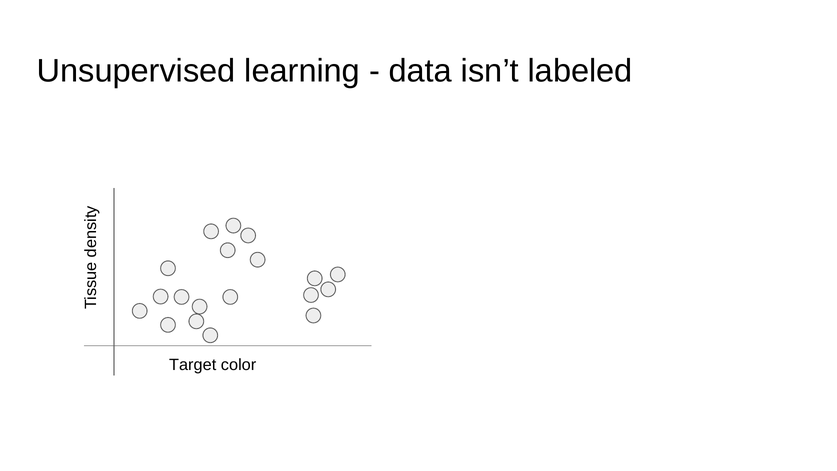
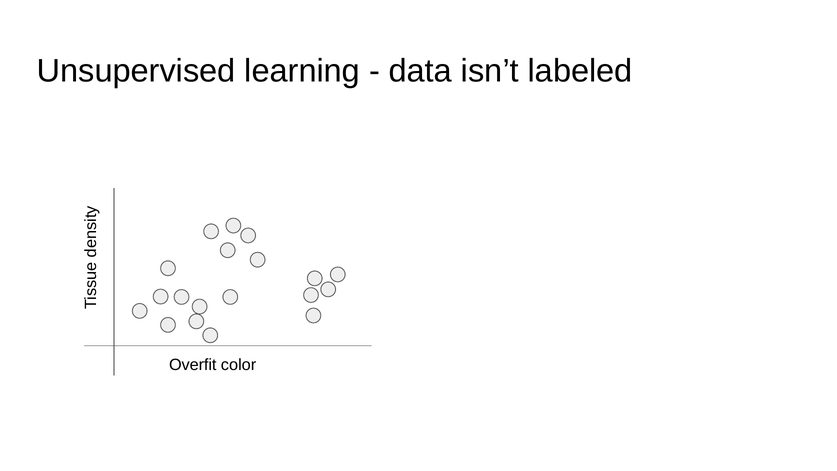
Target: Target -> Overfit (193, 365)
